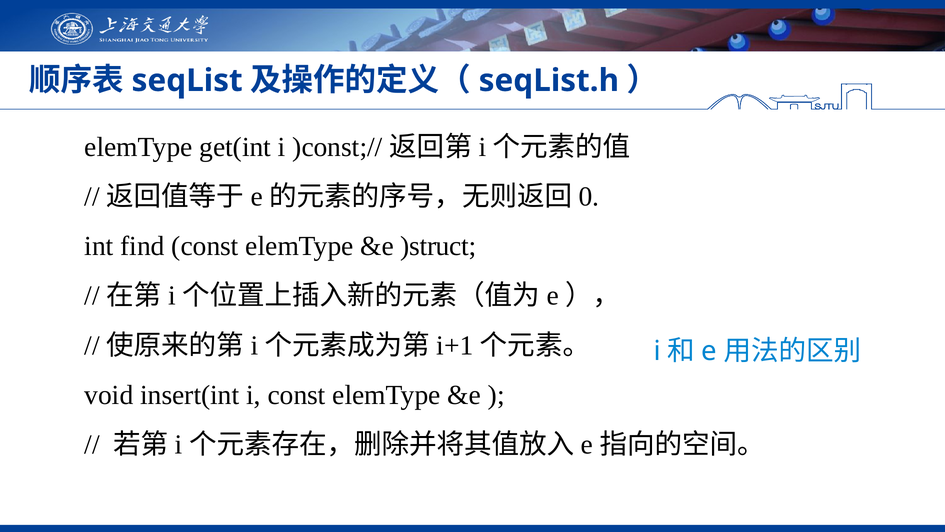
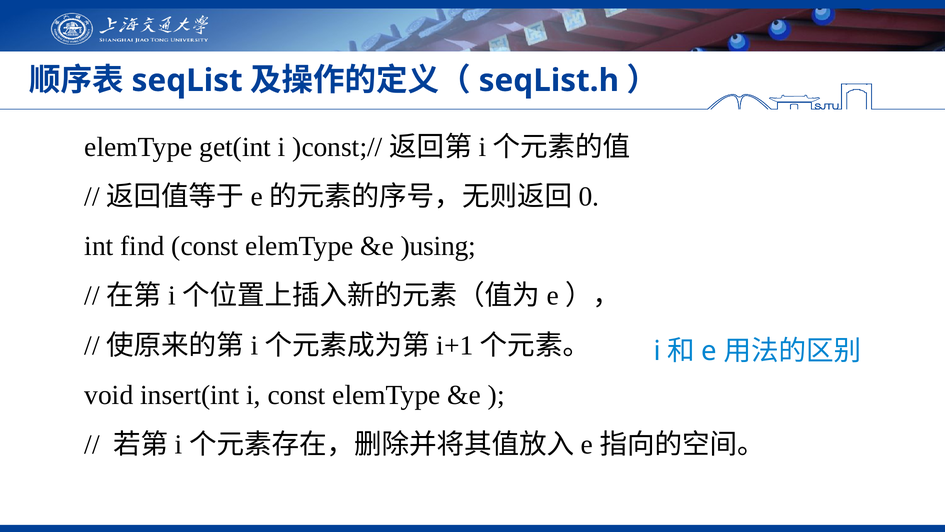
)struct: )struct -> )using (438, 246)
